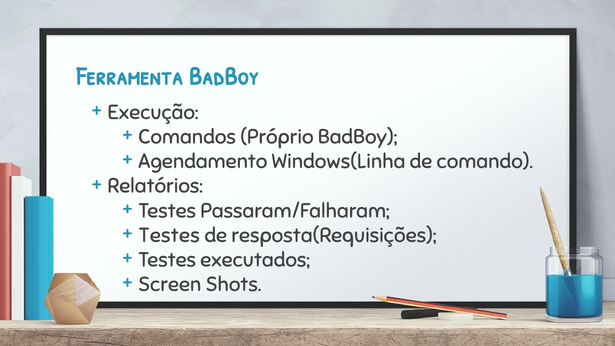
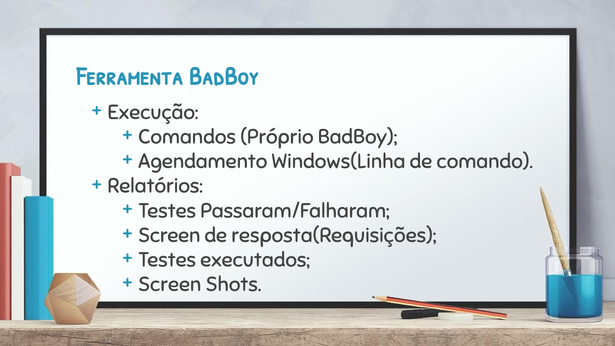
Testes: Testes -> Screen (169, 235)
